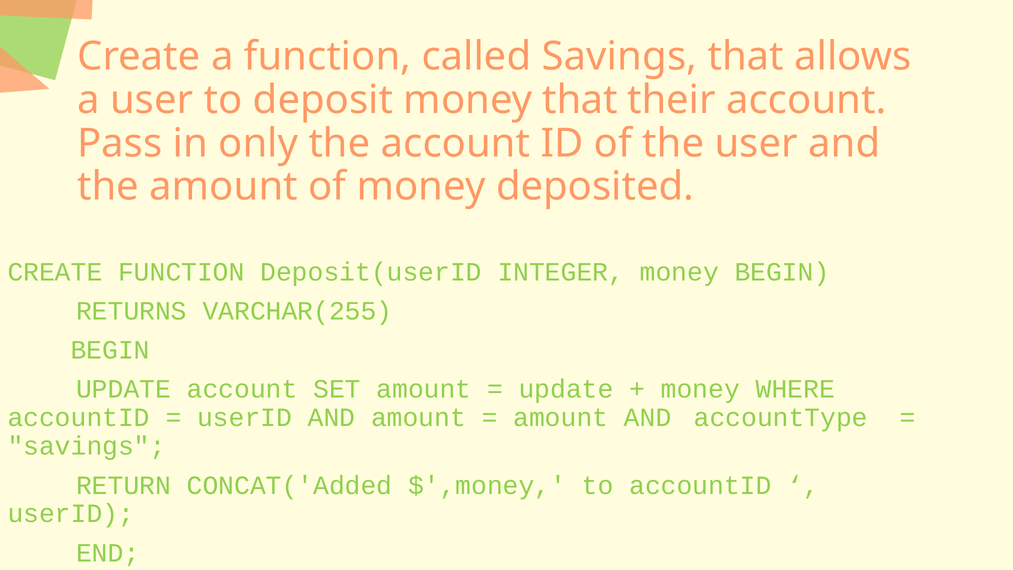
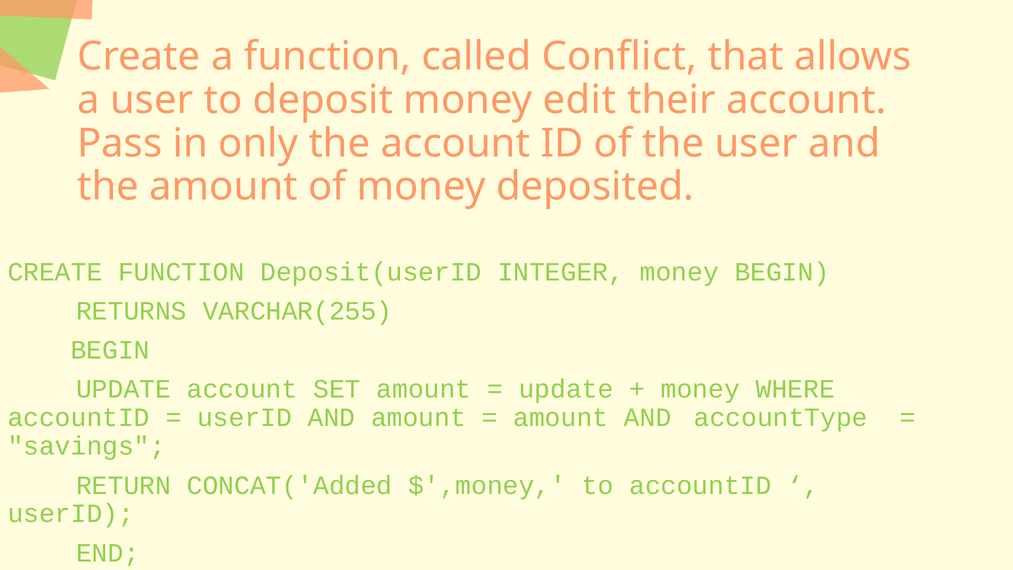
called Savings: Savings -> Conflict (619, 57)
money that: that -> edit (580, 100)
